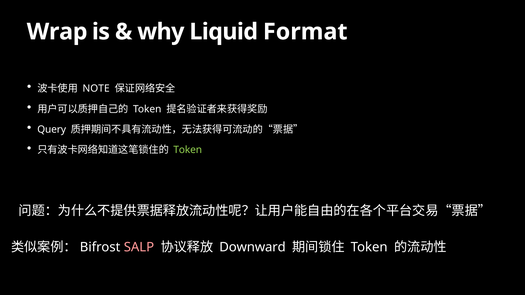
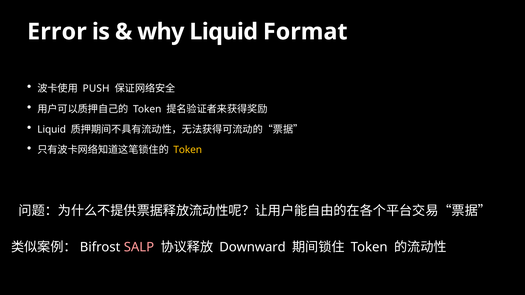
Wrap: Wrap -> Error (57, 32)
NOTE: NOTE -> PUSH (96, 89)
Query: Query -> Liquid (52, 130)
Token colour: light green -> yellow (188, 150)
